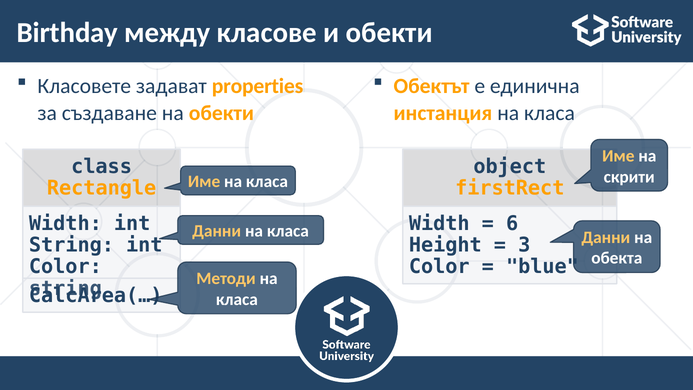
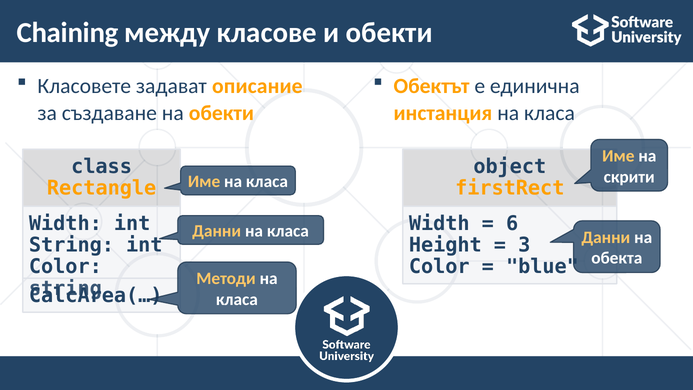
Birthday: Birthday -> Chaining (68, 33)
properties: properties -> описание (257, 86)
